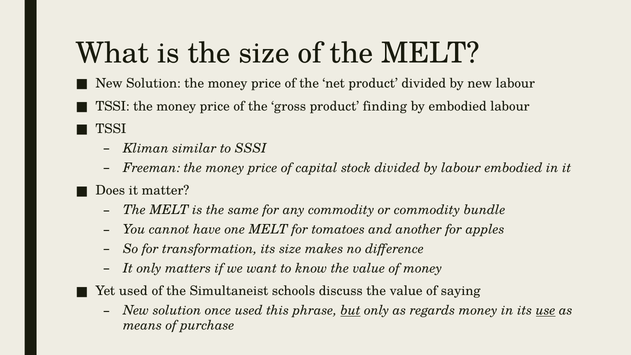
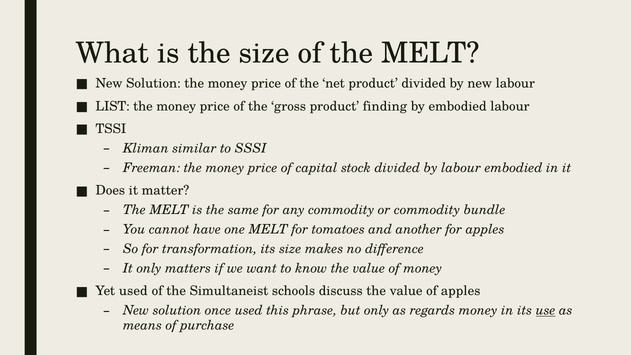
TSSI: TSSI -> LIST (113, 106)
of saying: saying -> apples (461, 291)
but underline: present -> none (351, 311)
